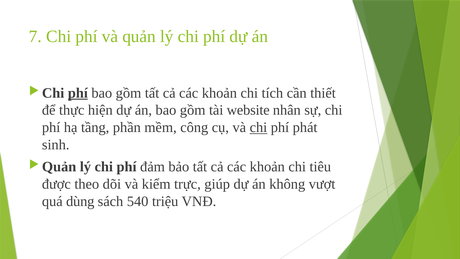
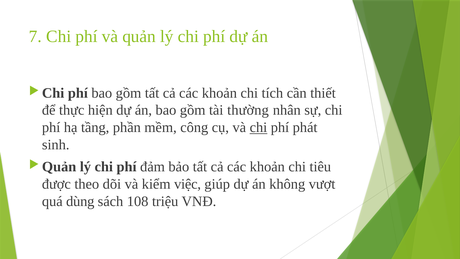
phí underline: present -> none (78, 93)
website: website -> thường (248, 110)
trực: trực -> việc (188, 184)
540: 540 -> 108 (138, 201)
